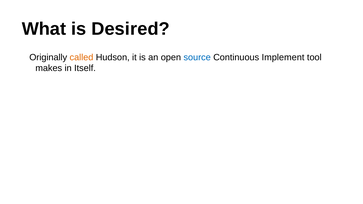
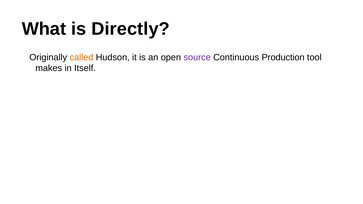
Desired: Desired -> Directly (131, 29)
source colour: blue -> purple (197, 57)
Implement: Implement -> Production (283, 57)
